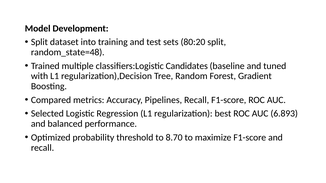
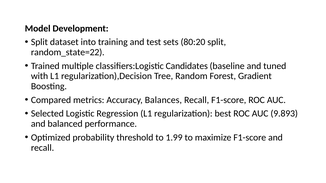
random_state=48: random_state=48 -> random_state=22 (68, 52)
Pipelines: Pipelines -> Balances (163, 100)
6.893: 6.893 -> 9.893 (284, 114)
8.70: 8.70 -> 1.99 (174, 138)
